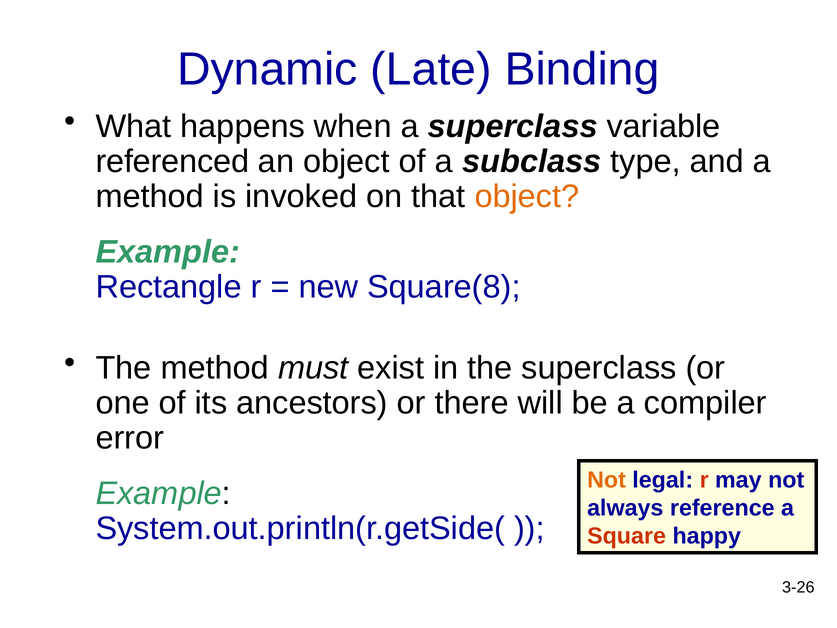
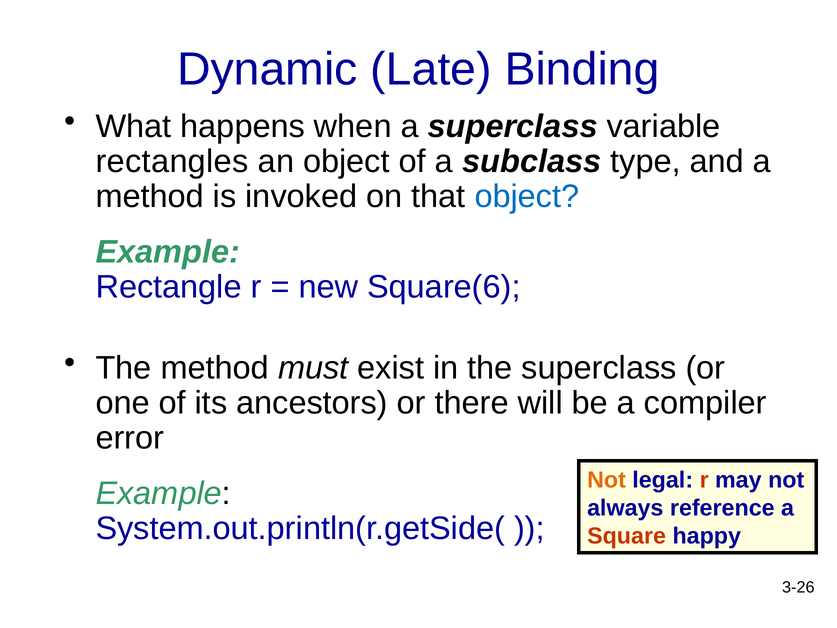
referenced: referenced -> rectangles (172, 161)
object colour: orange -> blue (527, 197)
Square(8: Square(8 -> Square(6 (444, 287)
